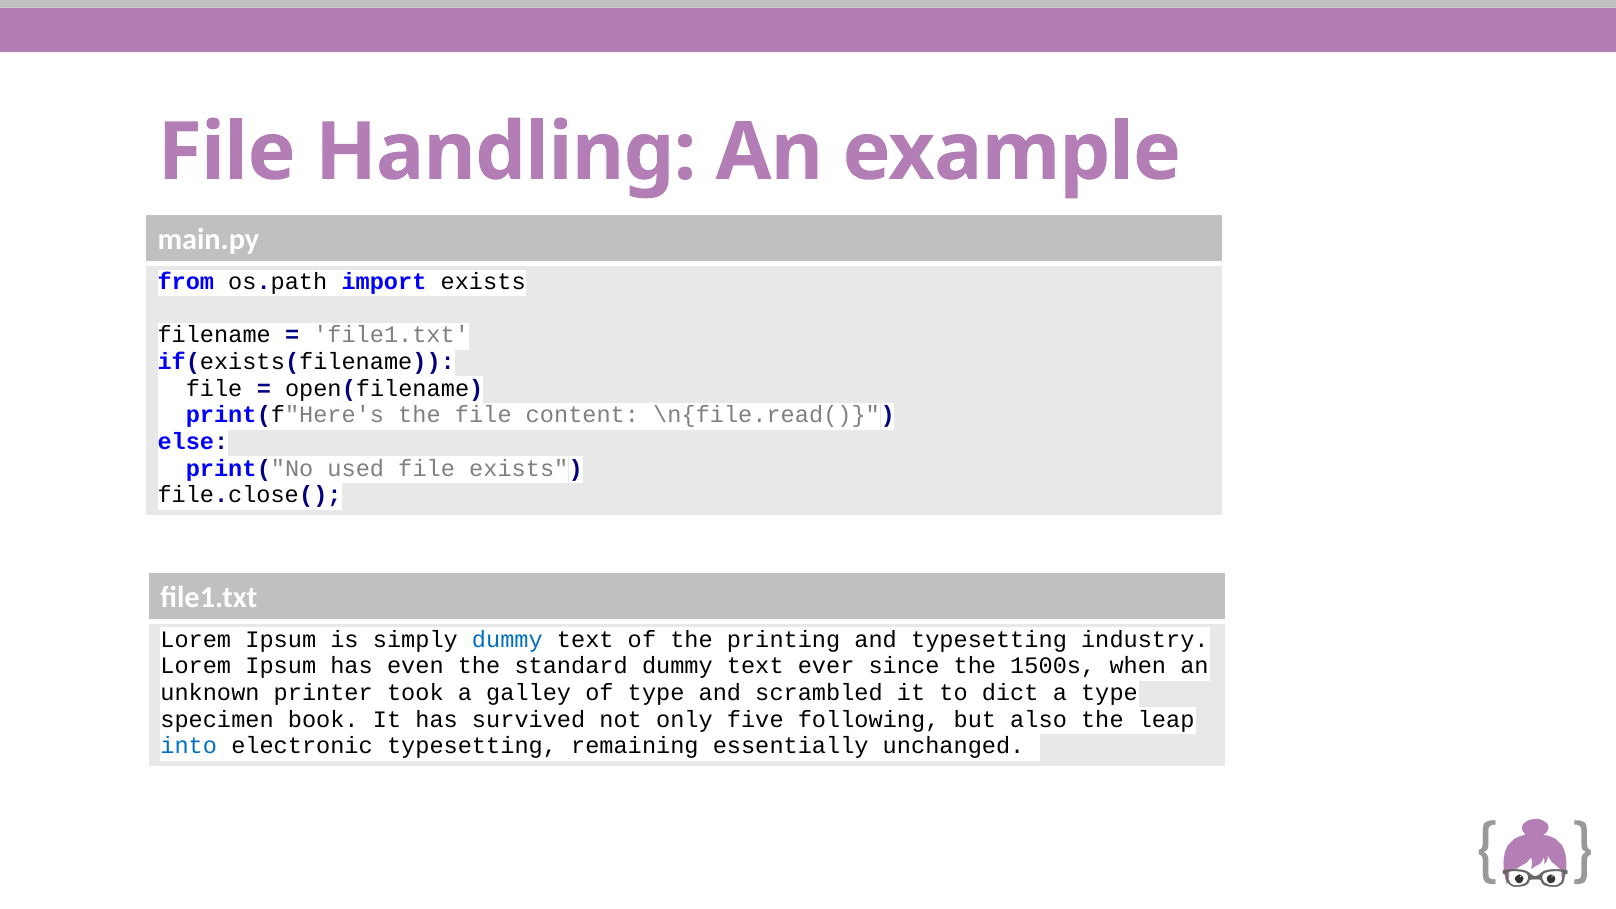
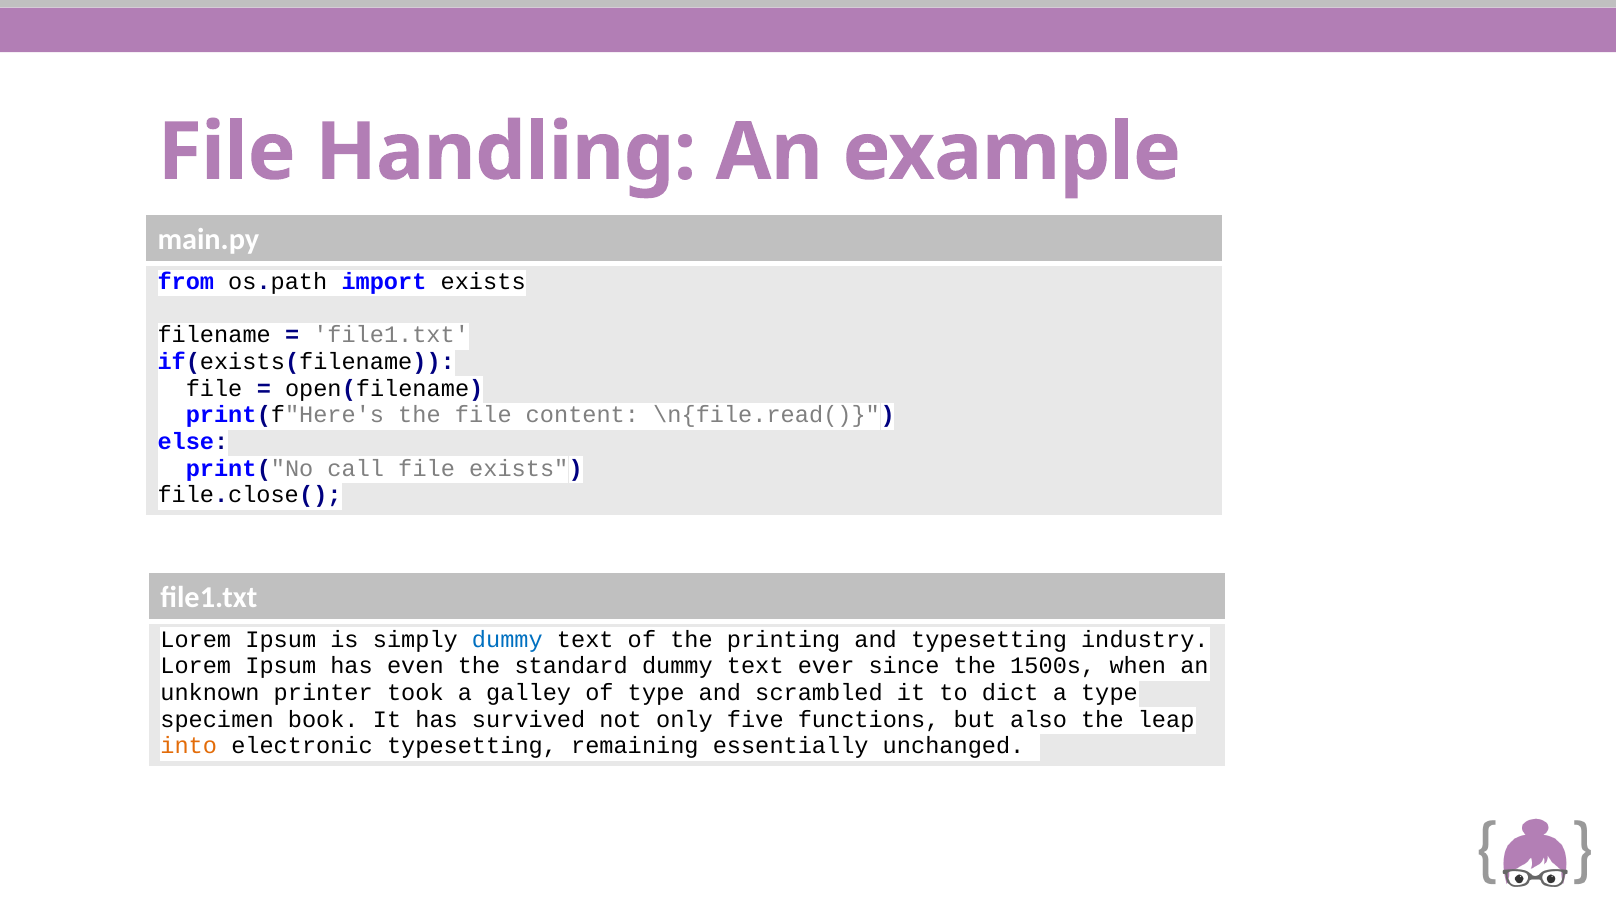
used: used -> call (356, 468)
following: following -> functions (869, 719)
into colour: blue -> orange (189, 746)
